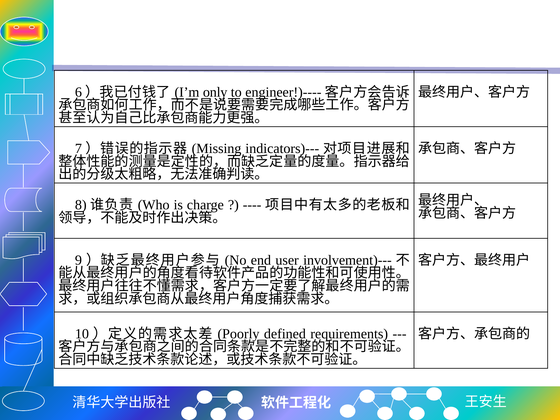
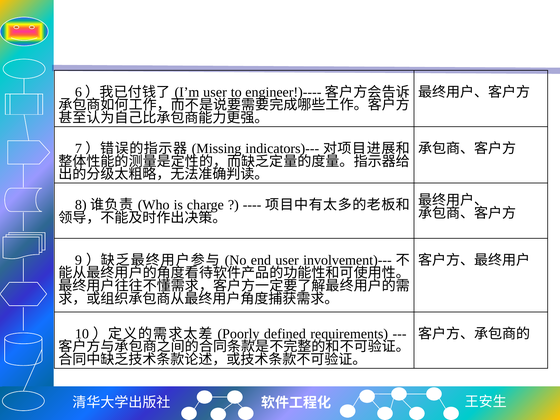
only: only -> user (215, 92)
